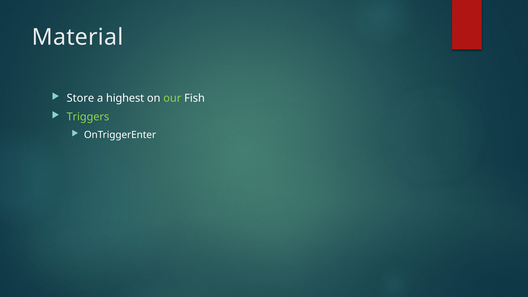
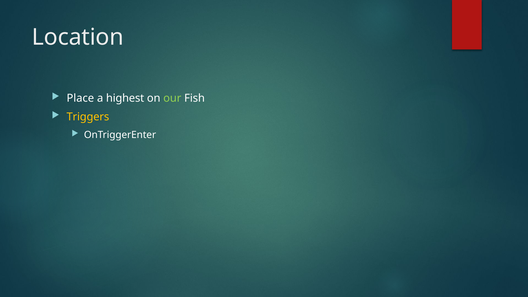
Material: Material -> Location (78, 37)
Store: Store -> Place (80, 98)
Triggers colour: light green -> yellow (88, 117)
